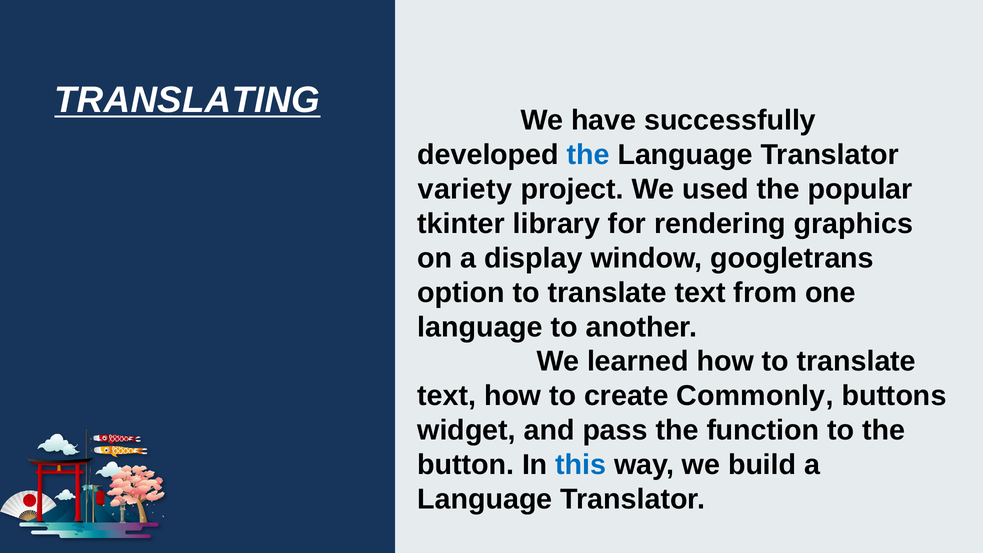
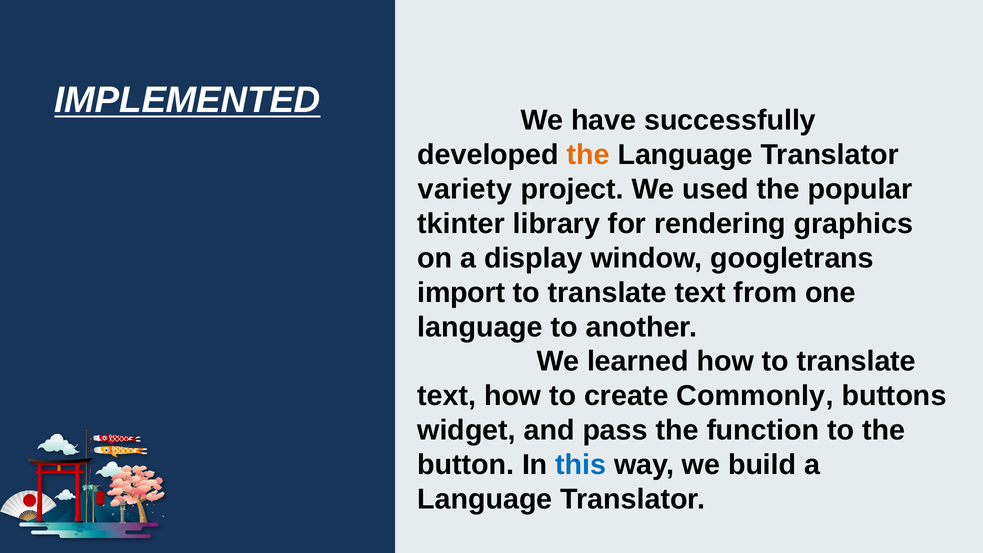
TRANSLATING: TRANSLATING -> IMPLEMENTED (187, 100)
the colour: blue -> orange (588, 155)
option: option -> import (461, 293)
